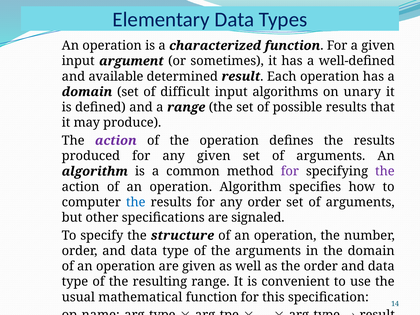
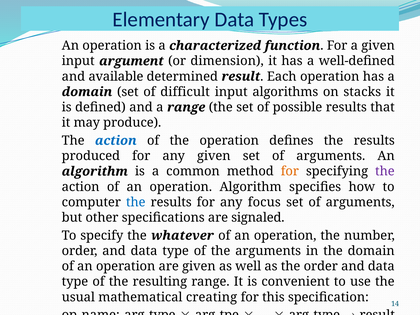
sometimes: sometimes -> dimension (227, 61)
unary: unary -> stacks (362, 92)
action colour: purple -> blue (116, 141)
for colour: purple -> orange (290, 171)
any order: order -> focus (264, 202)
structure: structure -> whatever (182, 236)
mathematical function: function -> creating (212, 297)
